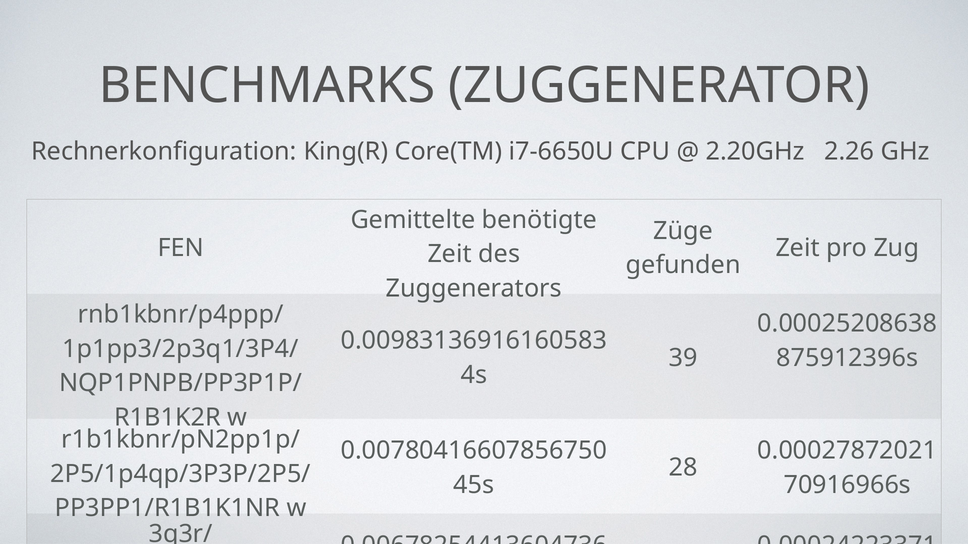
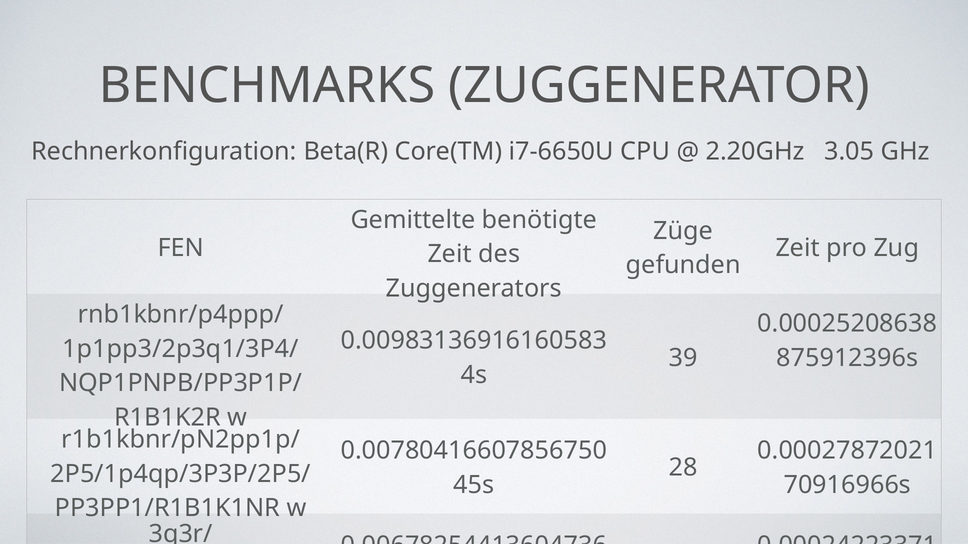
King(R: King(R -> Beta(R (346, 151)
2.26: 2.26 -> 3.05 (849, 151)
